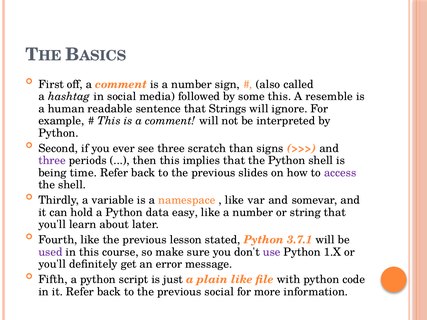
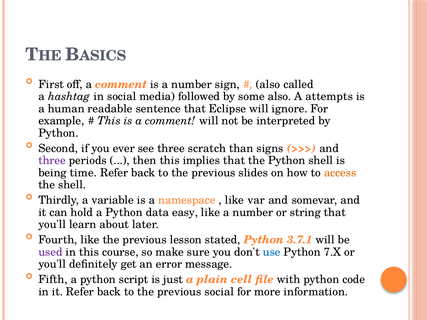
some this: this -> also (280, 97)
resemble: resemble -> attempts (329, 97)
Strings: Strings -> Eclipse (228, 109)
access colour: purple -> orange (340, 173)
use colour: purple -> blue (272, 252)
1.X: 1.X -> 7.X (333, 252)
plain like: like -> cell (242, 280)
